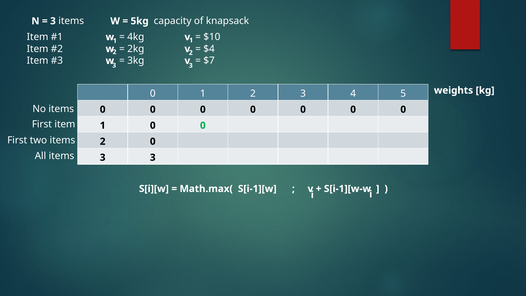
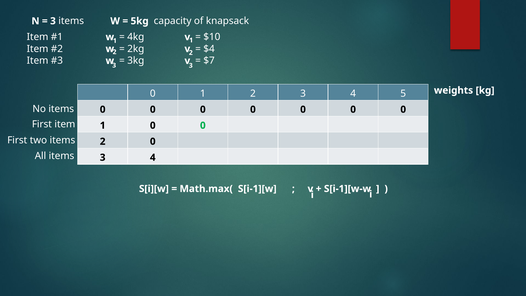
3: 3 -> 4 (153, 157)
